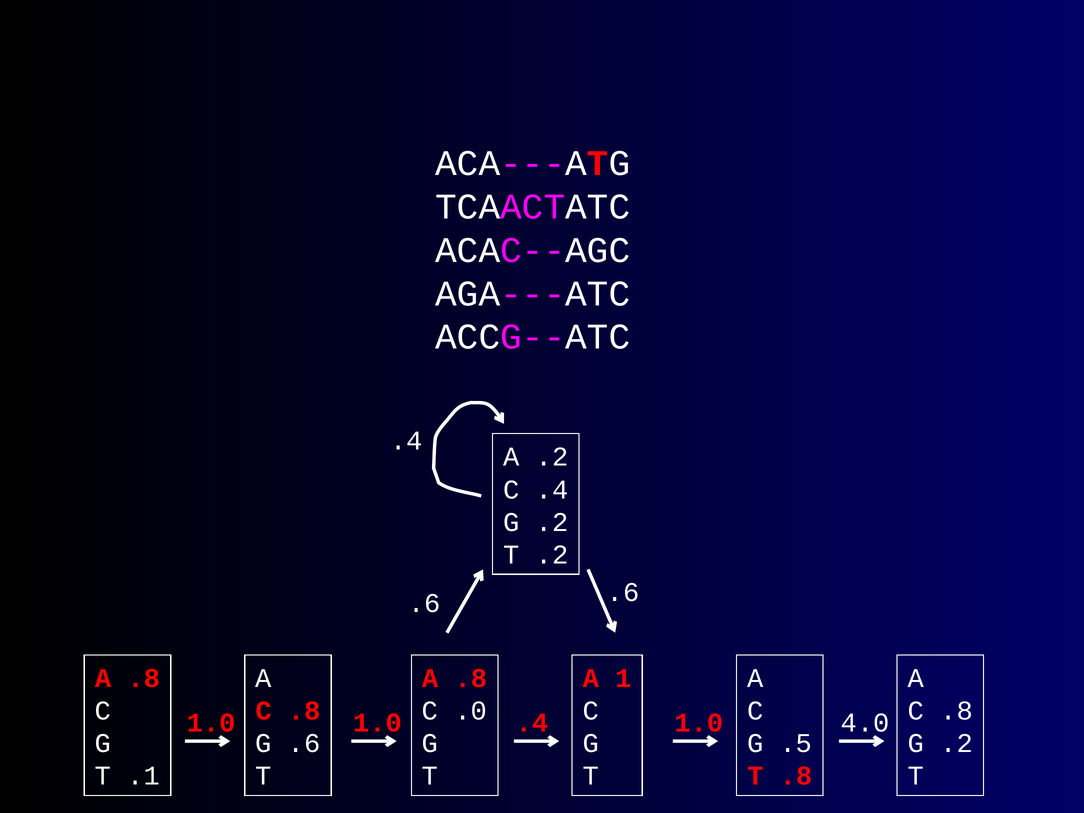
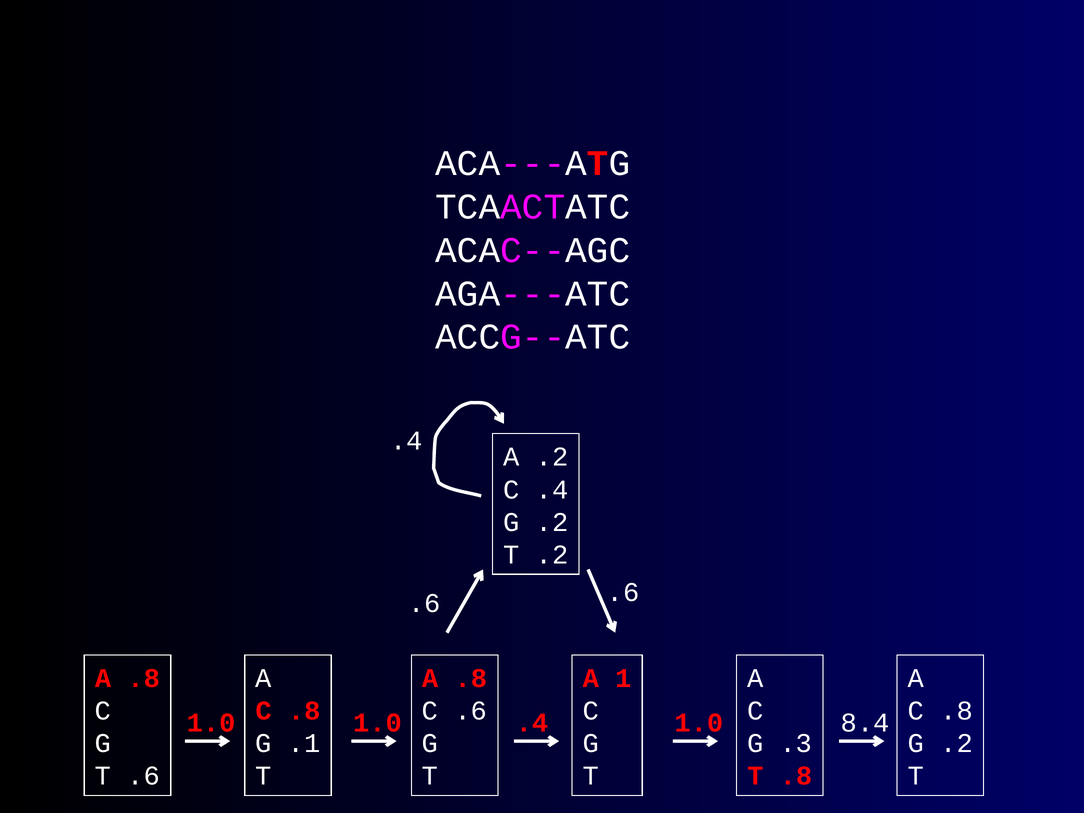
C .0: .0 -> .6 (471, 711)
4.0: 4.0 -> 8.4 (865, 723)
G .6: .6 -> .1 (304, 743)
.5: .5 -> .3 (796, 743)
T .1: .1 -> .6 (144, 776)
